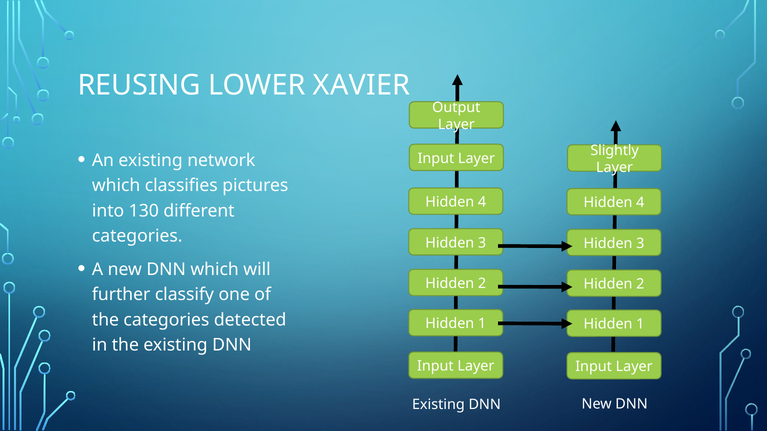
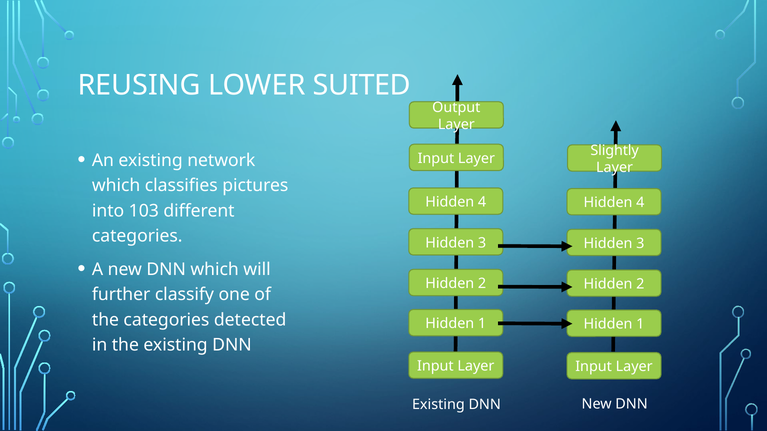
XAVIER: XAVIER -> SUITED (362, 85)
130: 130 -> 103 (144, 211)
